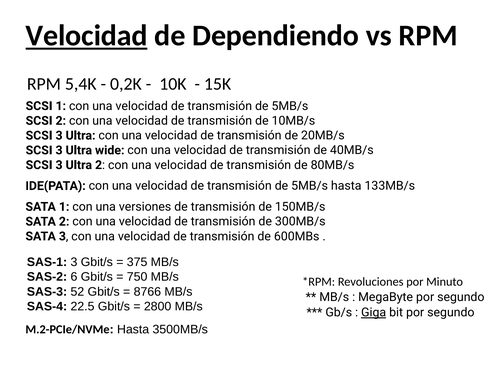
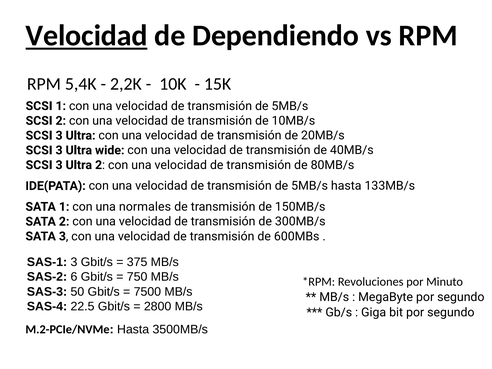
0,2K: 0,2K -> 2,2K (126, 84)
versiones: versiones -> normales (145, 207)
52: 52 -> 50 (77, 292)
8766: 8766 -> 7500 (147, 292)
Giga underline: present -> none (374, 313)
